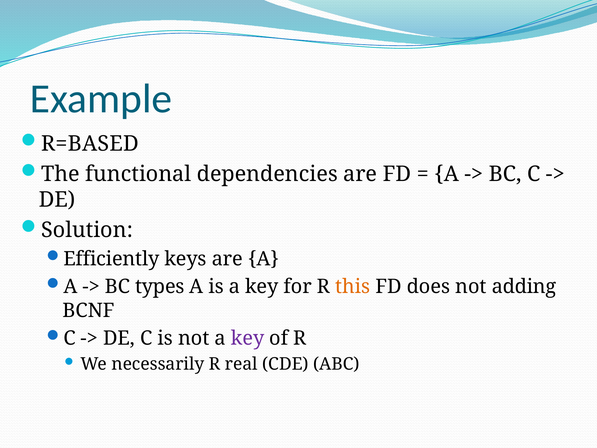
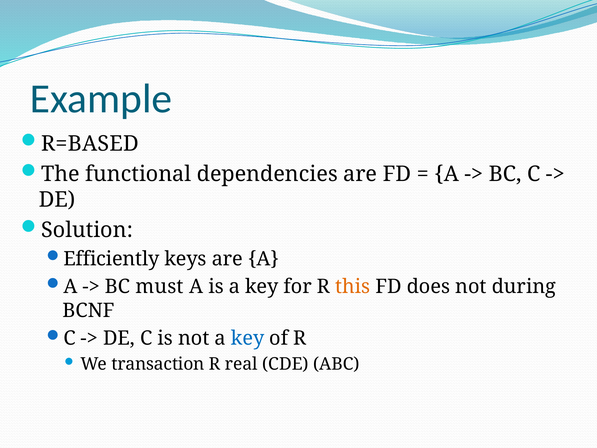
types: types -> must (160, 286)
adding: adding -> during (524, 286)
key colour: purple -> blue (248, 338)
necessarily: necessarily -> transaction (158, 364)
